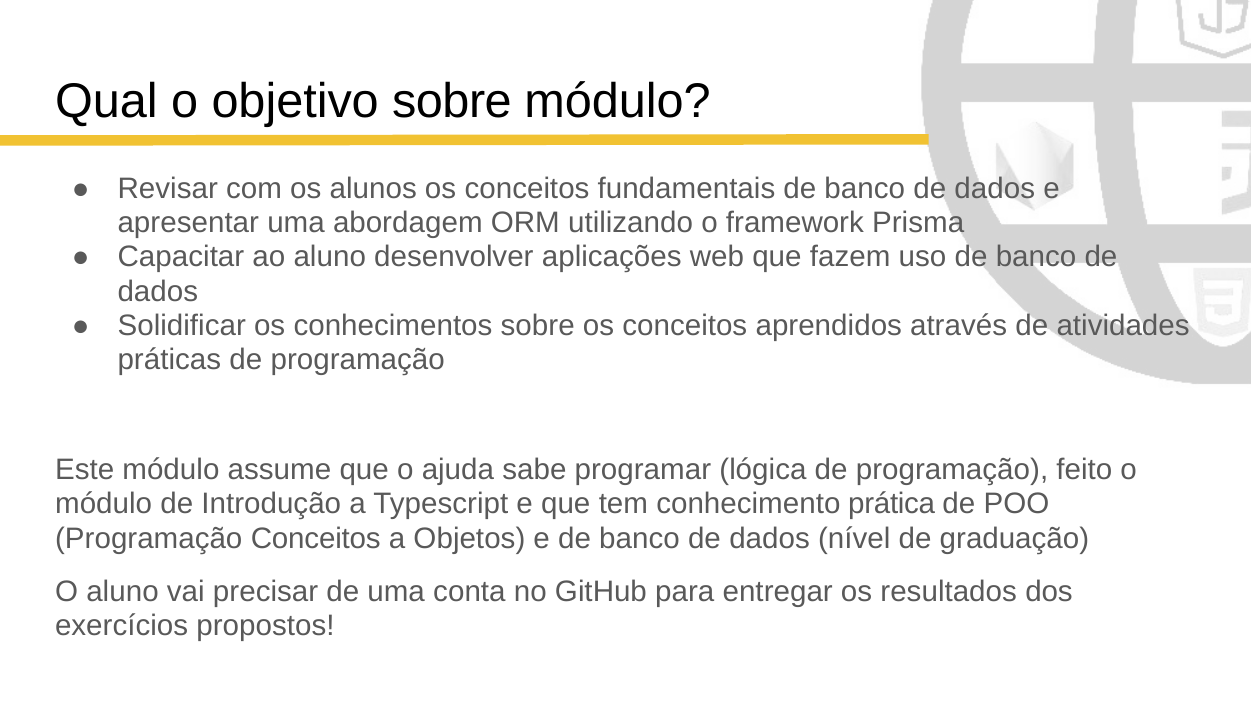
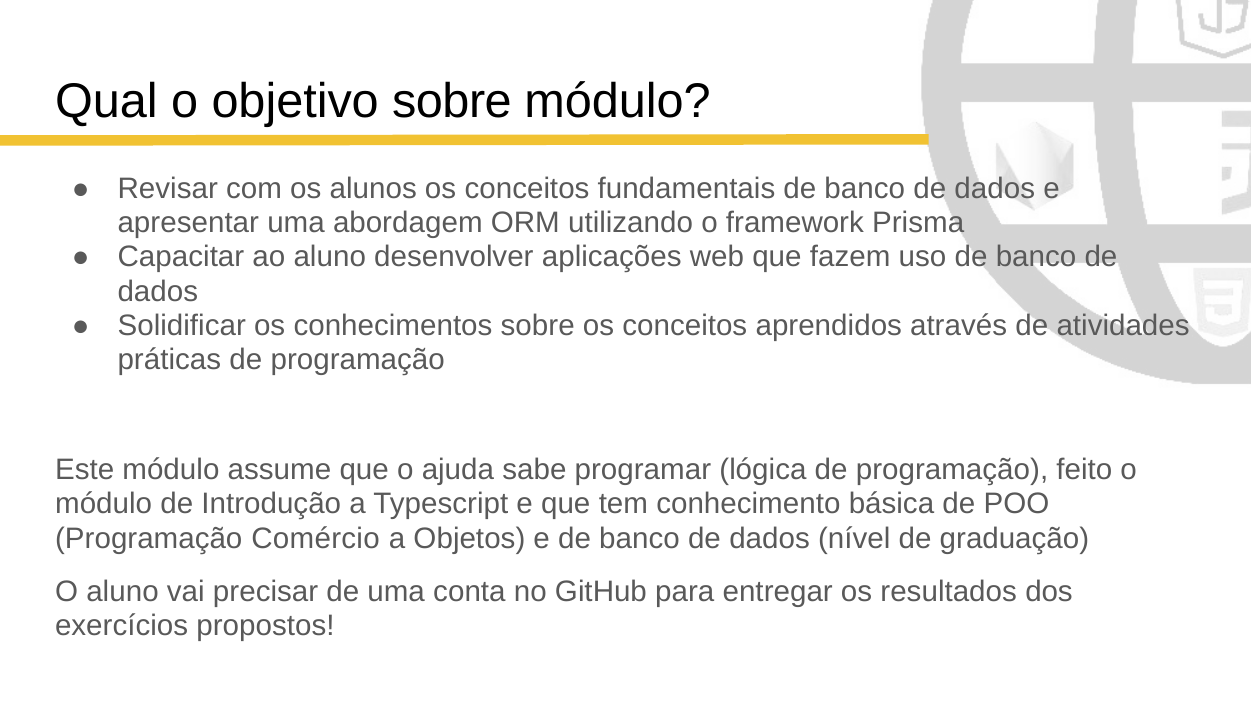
prática: prática -> básica (891, 504)
Programação Conceitos: Conceitos -> Comércio (316, 538)
